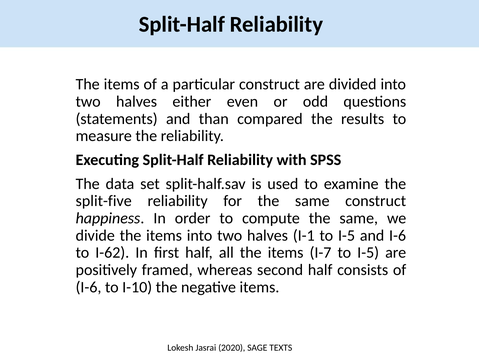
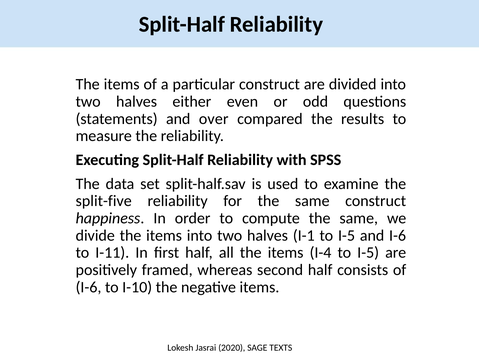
than: than -> over (214, 119)
I-62: I-62 -> I-11 (112, 253)
I-7: I-7 -> I-4 (321, 253)
